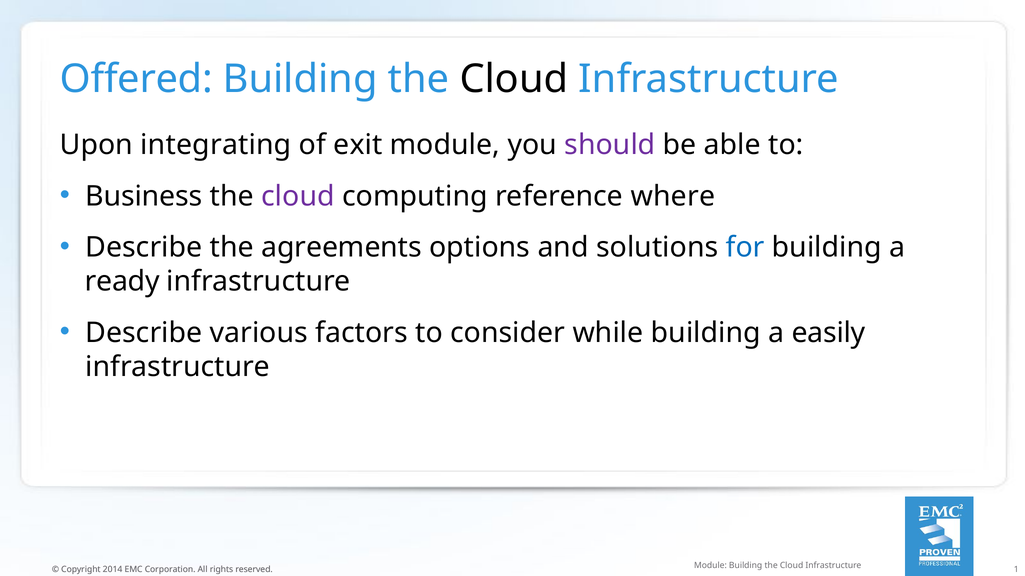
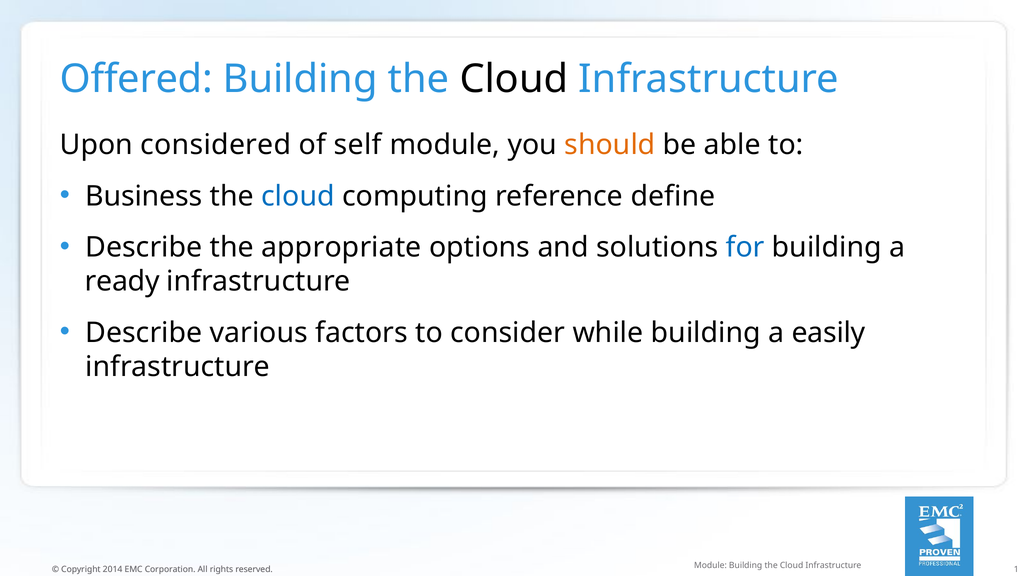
integrating: integrating -> considered (216, 145)
exit: exit -> self (358, 145)
should colour: purple -> orange (610, 145)
cloud colour: purple -> blue (298, 196)
where: where -> define (673, 196)
agreements: agreements -> appropriate (341, 248)
